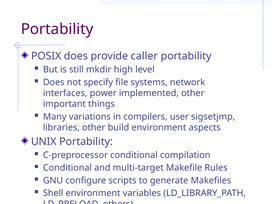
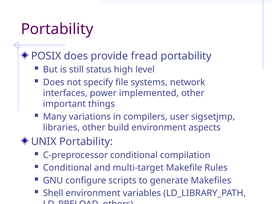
caller: caller -> fread (144, 56)
mkdir: mkdir -> status (99, 70)
